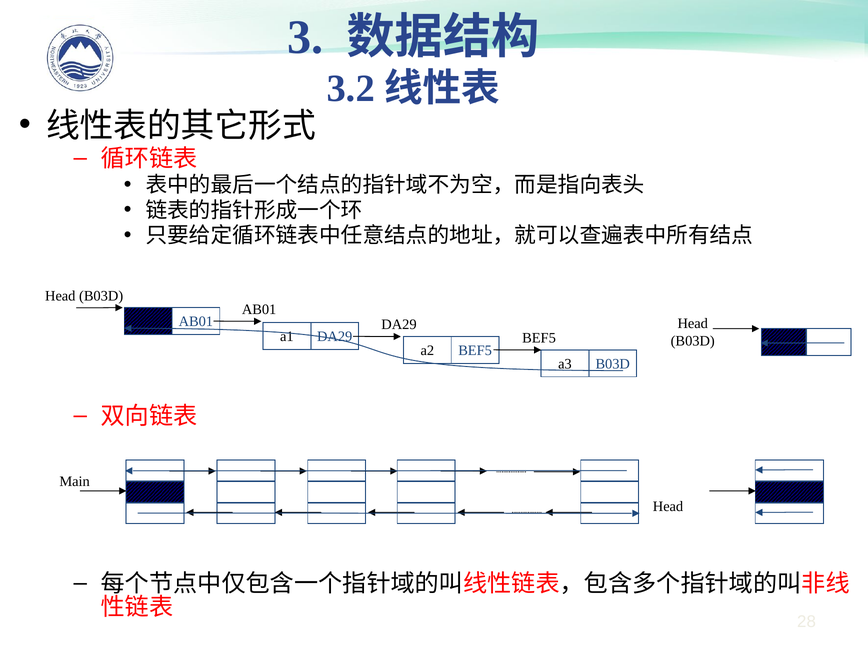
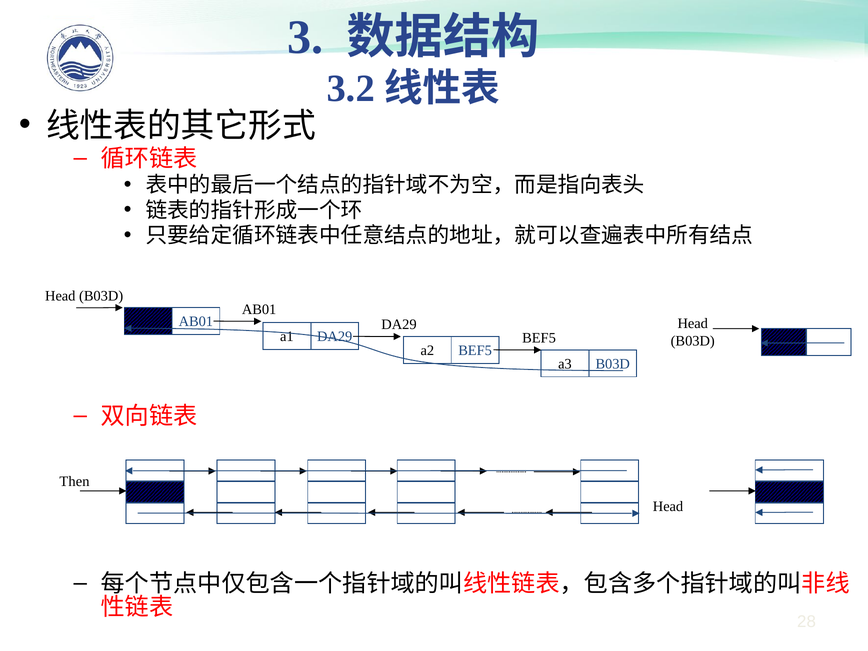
Main: Main -> Then (74, 481)
